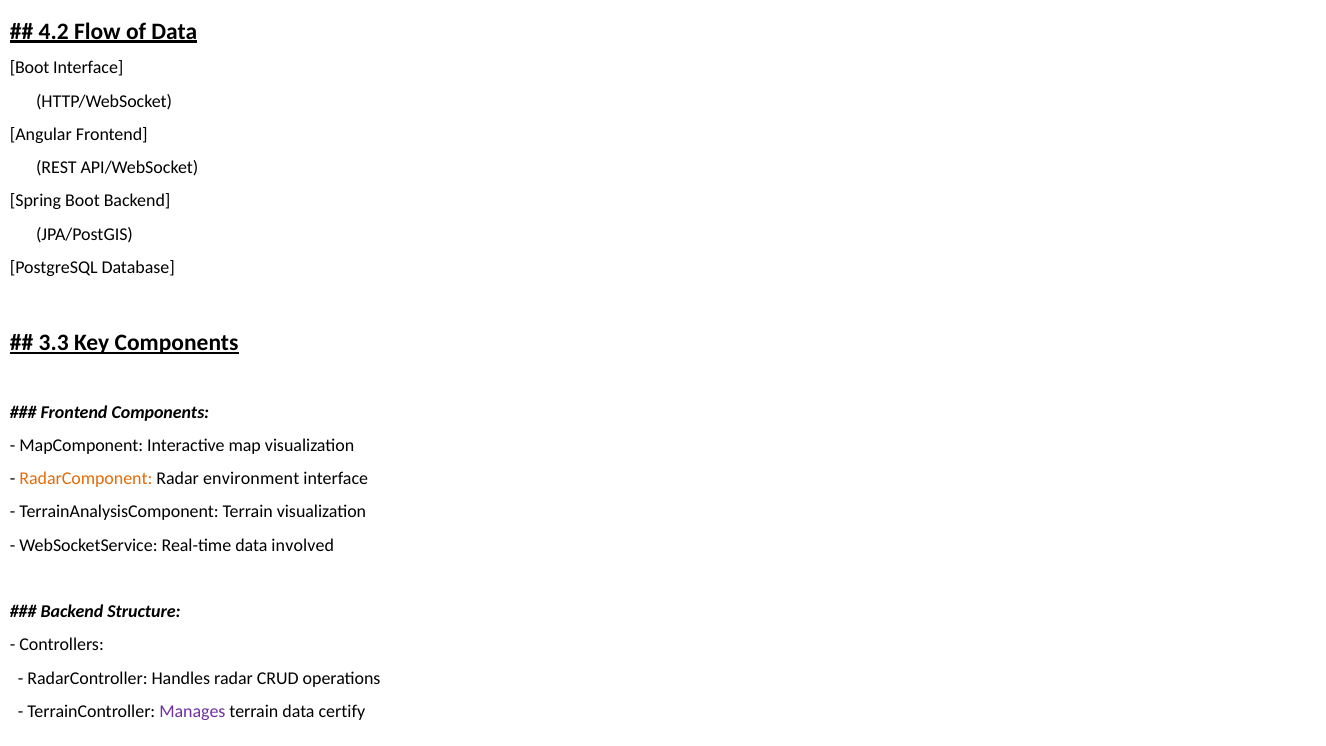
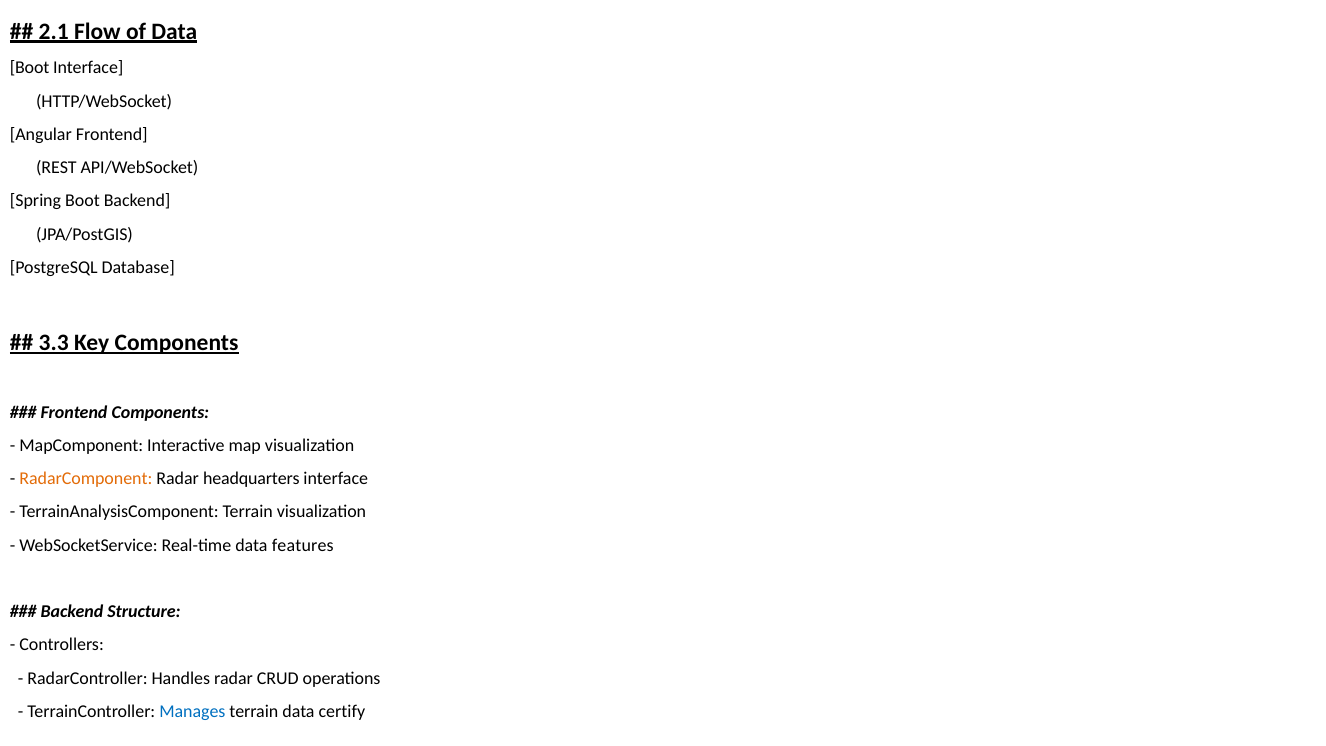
4.2: 4.2 -> 2.1 (54, 32)
environment: environment -> headquarters (251, 479)
involved: involved -> features (303, 545)
Manages colour: purple -> blue (192, 711)
